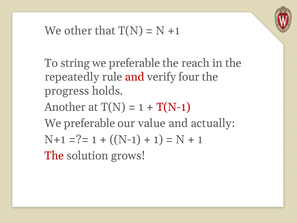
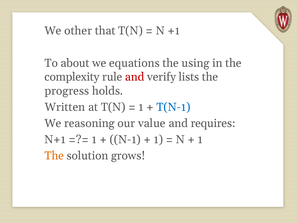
string: string -> about (75, 63)
preferable: preferable -> equations (134, 63)
reach: reach -> using (195, 63)
repeatedly: repeatedly -> complexity (72, 77)
four: four -> lists (189, 77)
Another: Another -> Written (65, 107)
T(N-1 colour: red -> blue (173, 107)
preferable: preferable -> reasoning (89, 123)
actually: actually -> requires (213, 123)
The colour: red -> orange (54, 155)
